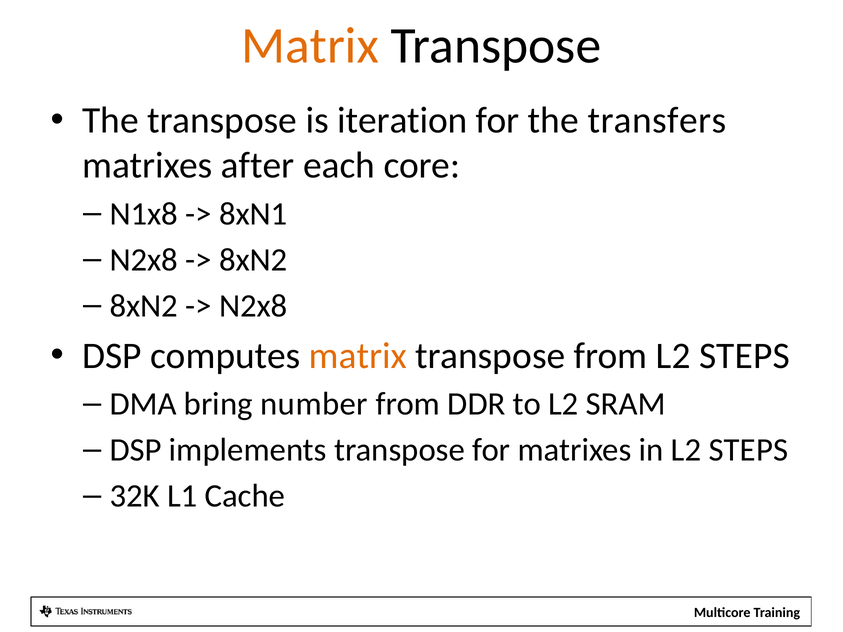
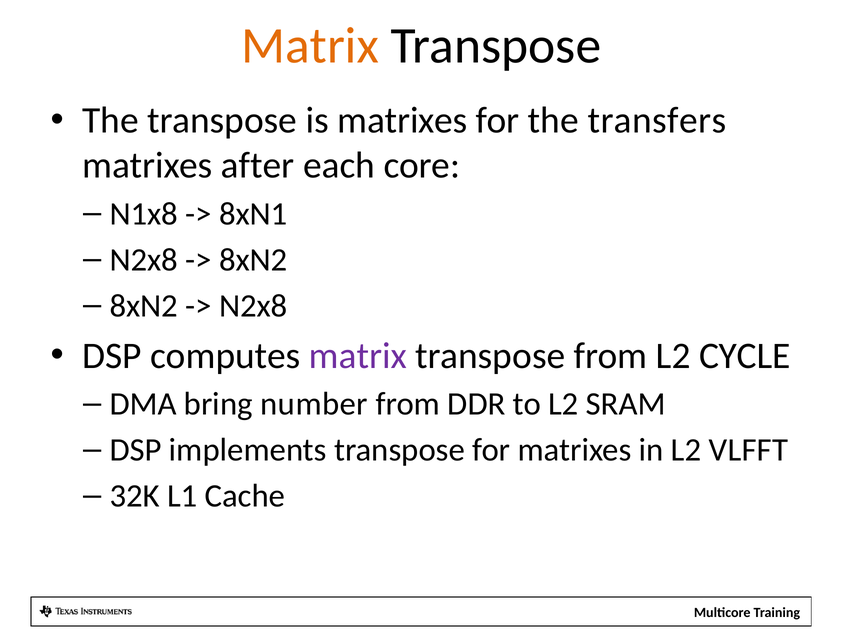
is iteration: iteration -> matrixes (402, 121)
matrix colour: orange -> purple (358, 356)
from L2 STEPS: STEPS -> CYCLE (745, 356)
in L2 STEPS: STEPS -> VLFFT (748, 450)
